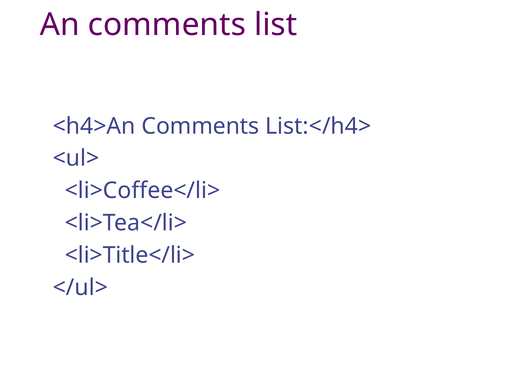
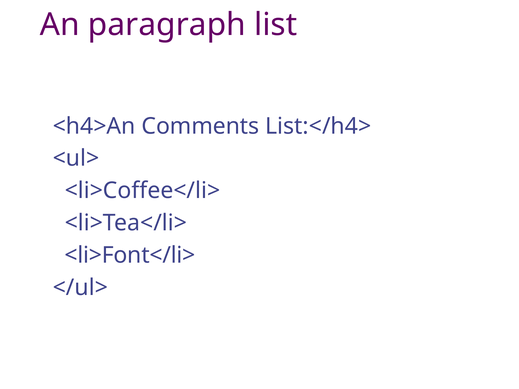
An comments: comments -> paragraph (167, 25)
<li>Title</li>: <li>Title</li> -> <li>Font</li> (130, 255)
